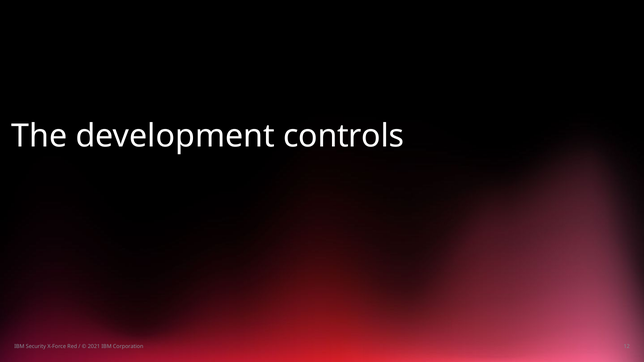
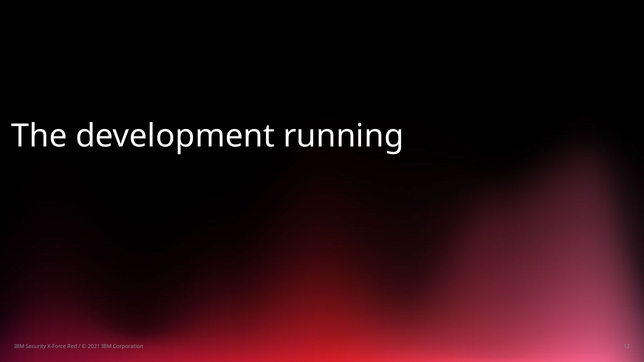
controls: controls -> running (344, 136)
